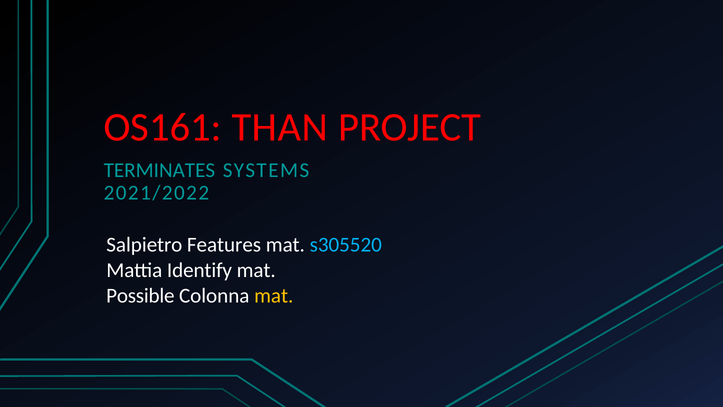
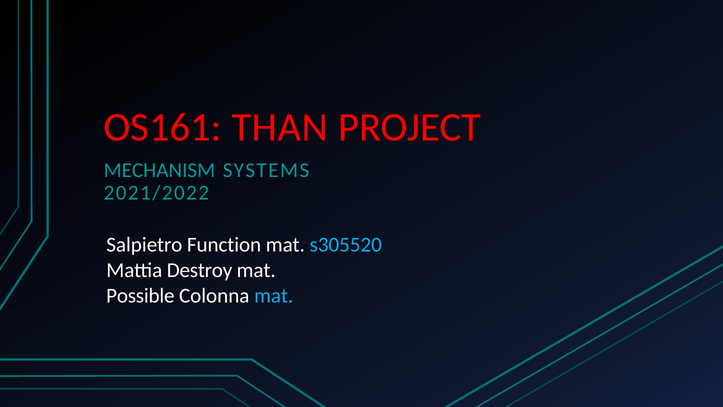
TERMINATES: TERMINATES -> MECHANISM (159, 170)
Features: Features -> Function (224, 245)
Identify: Identify -> Destroy (200, 270)
mat colour: yellow -> light blue (274, 295)
